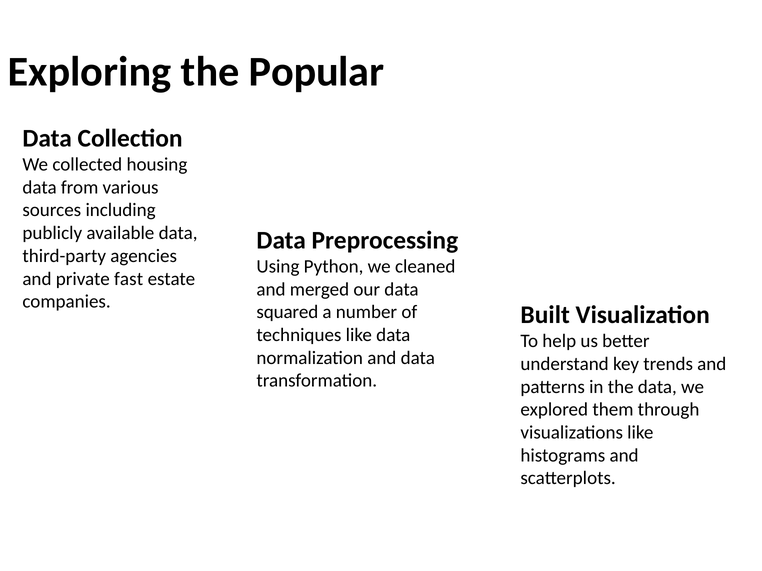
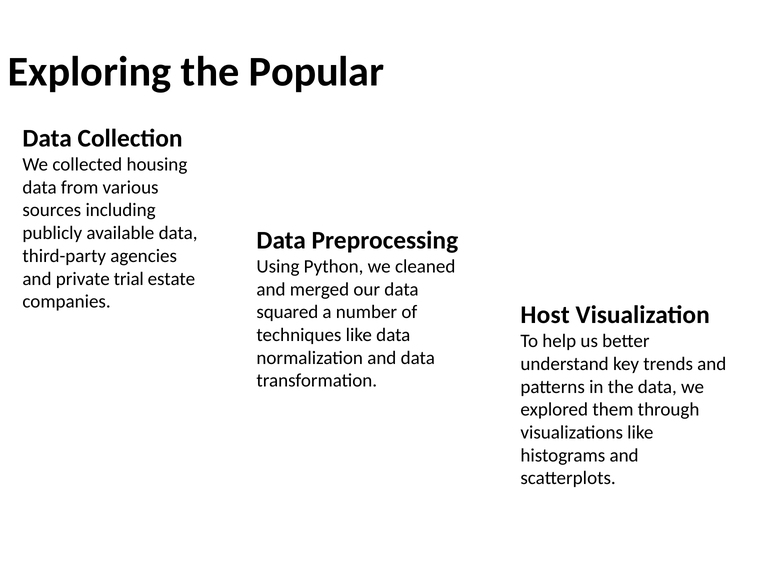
fast: fast -> trial (129, 279)
Built: Built -> Host (545, 315)
